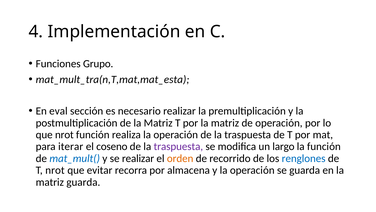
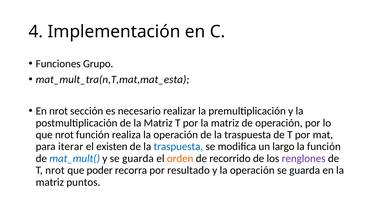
En eval: eval -> nrot (59, 111)
coseno: coseno -> existen (112, 146)
traspuesta colour: purple -> blue (178, 146)
y se realizar: realizar -> guarda (138, 158)
renglones colour: blue -> purple (304, 158)
evitar: evitar -> poder (100, 170)
almacena: almacena -> resultado (189, 170)
matriz guarda: guarda -> puntos (83, 182)
